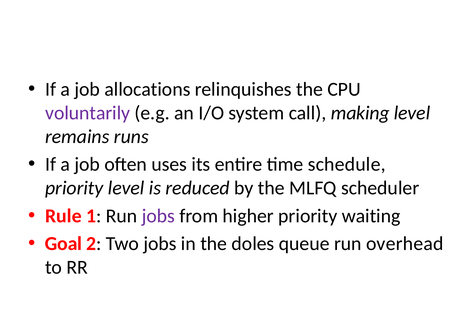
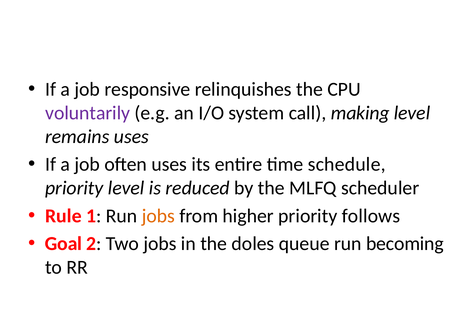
allocations: allocations -> responsive (147, 89)
remains runs: runs -> uses (131, 137)
jobs colour: purple -> orange (158, 216)
waiting: waiting -> follows (371, 216)
overhead: overhead -> becoming (405, 244)
